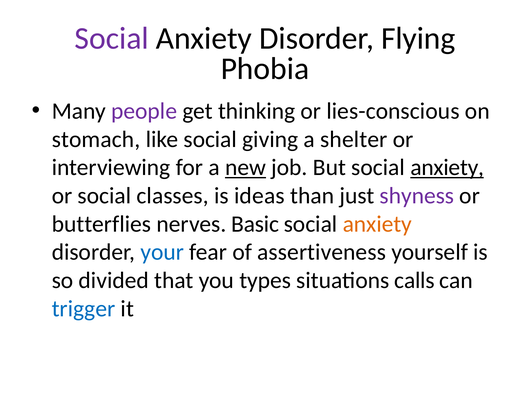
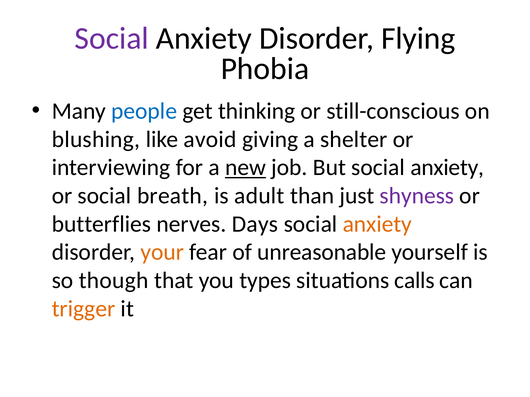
people colour: purple -> blue (144, 111)
lies-conscious: lies-conscious -> still-conscious (393, 111)
stomach: stomach -> blushing (96, 139)
like social: social -> avoid (210, 139)
anxiety underline: present -> none (447, 168)
classes: classes -> breath (173, 196)
ideas: ideas -> adult (259, 196)
Basic: Basic -> Days (255, 224)
your colour: blue -> orange (162, 253)
assertiveness: assertiveness -> unreasonable (322, 253)
divided: divided -> though (114, 281)
trigger colour: blue -> orange (83, 309)
